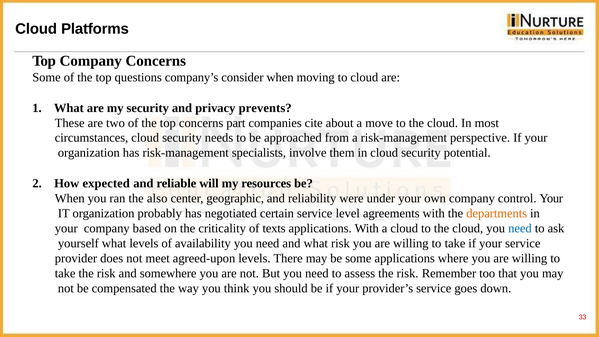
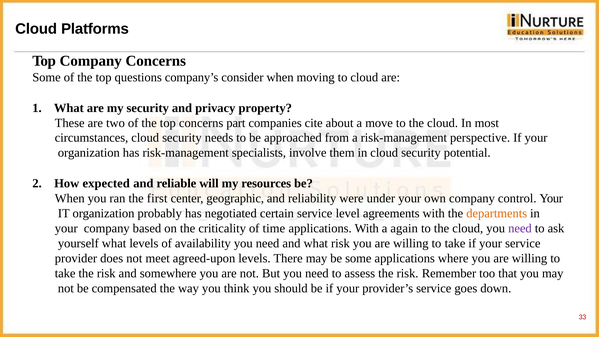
prevents: prevents -> property (265, 108)
also: also -> first (157, 198)
texts: texts -> time (274, 228)
a cloud: cloud -> again (404, 228)
need colour: blue -> purple (520, 228)
